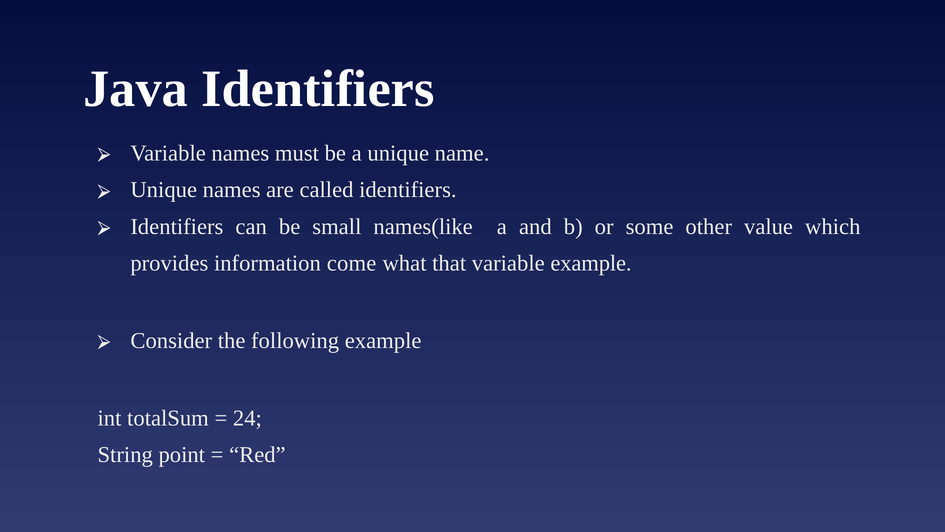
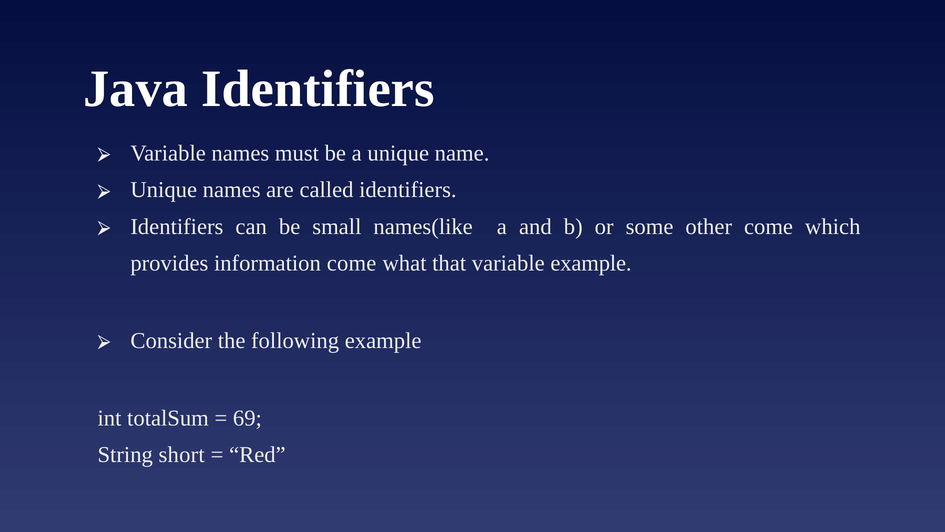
other value: value -> come (769, 226)
24: 24 -> 69 (247, 418)
point: point -> short (182, 454)
